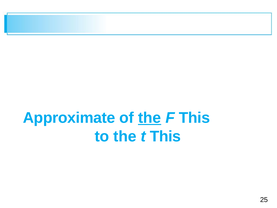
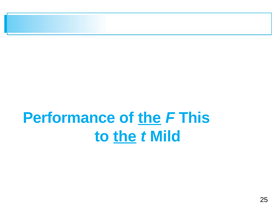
Approximate: Approximate -> Performance (69, 118)
the underline: none -> present (125, 136)
t This: This -> Mild (165, 136)
